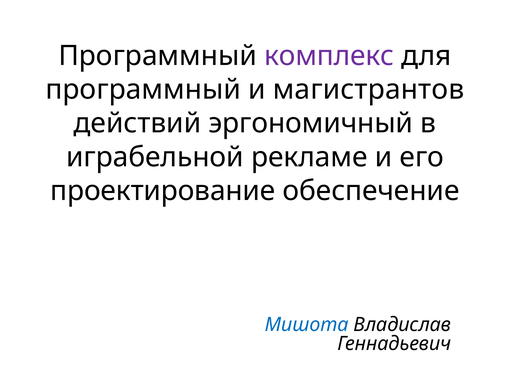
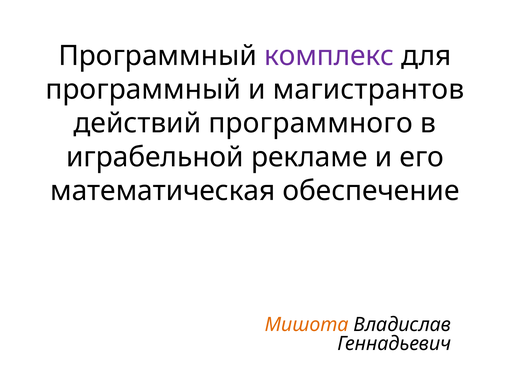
эргономичный: эргономичный -> программного (311, 123)
проектирование: проектирование -> математическая (163, 191)
Мишота colour: blue -> orange (307, 324)
